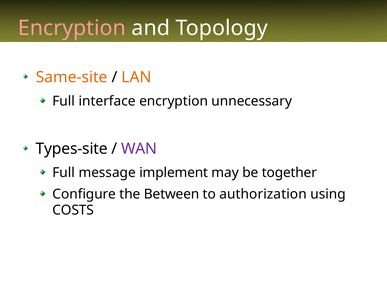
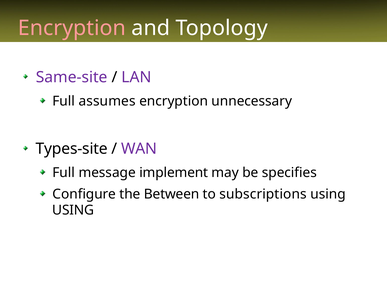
Same-site colour: orange -> purple (72, 77)
LAN colour: orange -> purple (136, 77)
interface: interface -> assumes (107, 101)
together: together -> specifies (289, 173)
authorization: authorization -> subscriptions (263, 194)
COSTS: COSTS -> USING (73, 210)
